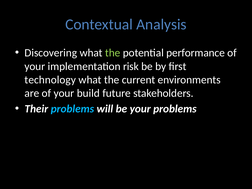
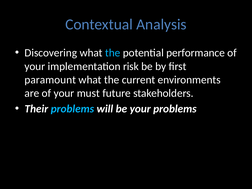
the colour: light green -> light blue (113, 53)
technology: technology -> paramount (50, 80)
build: build -> must (88, 93)
